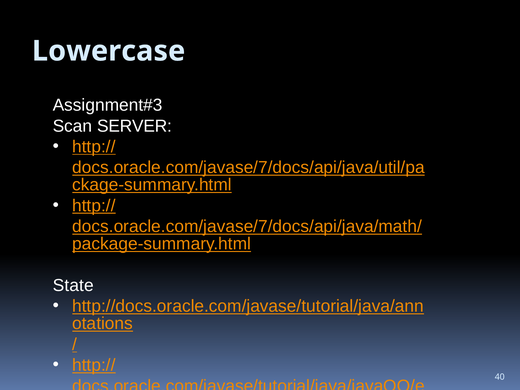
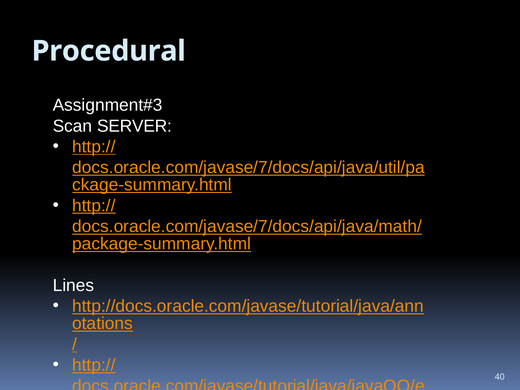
Lowercase: Lowercase -> Procedural (109, 51)
State: State -> Lines (73, 285)
